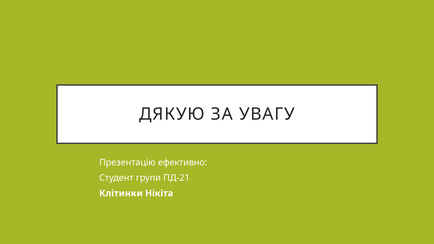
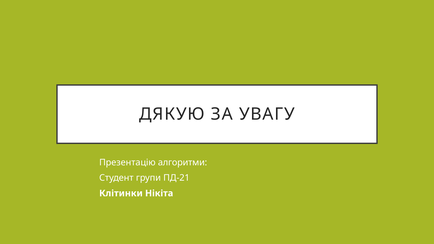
ефективно: ефективно -> алгоритми (183, 163)
